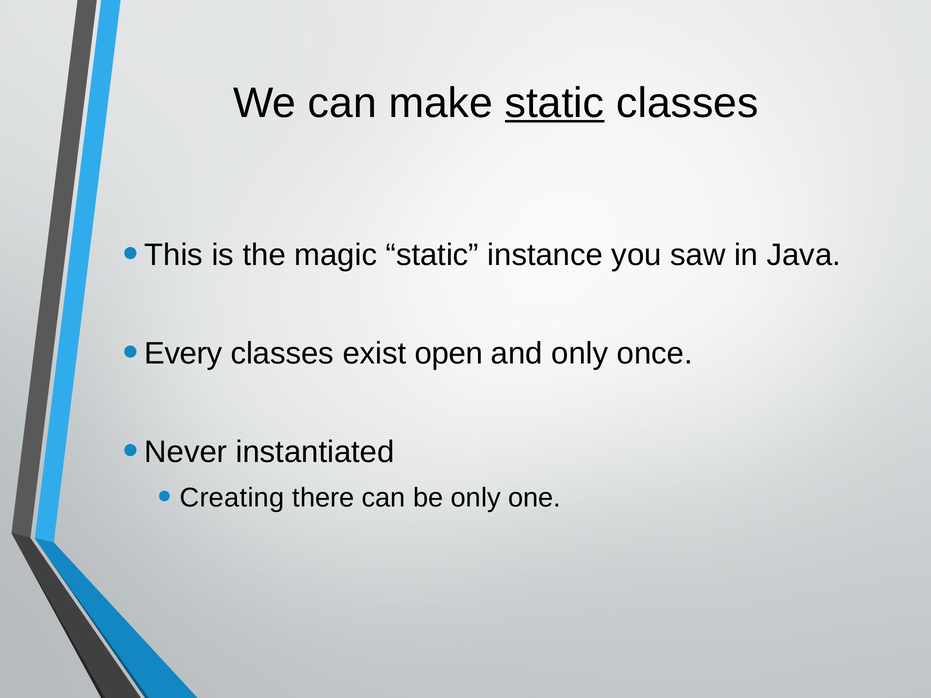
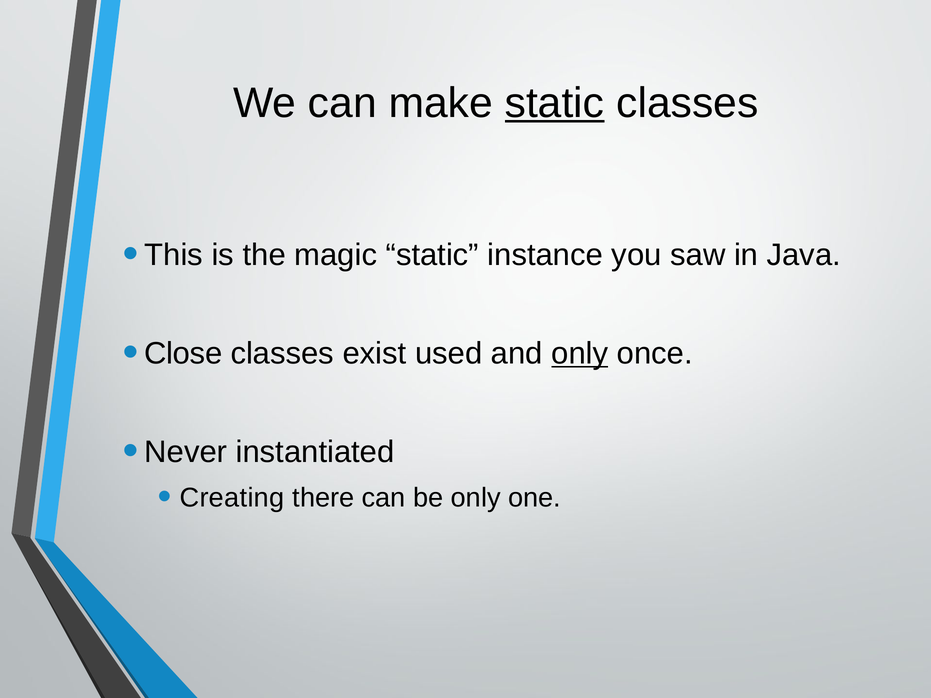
Every: Every -> Close (183, 354)
open: open -> used (449, 354)
only underline: none -> present (580, 354)
